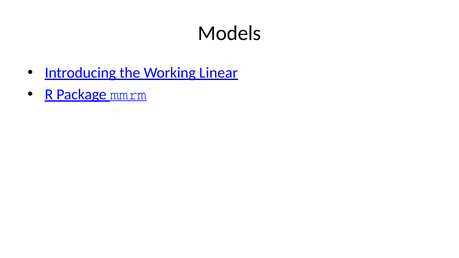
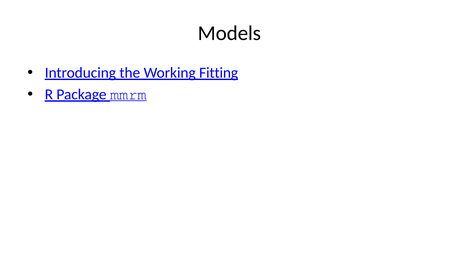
Linear: Linear -> Fitting (219, 73)
